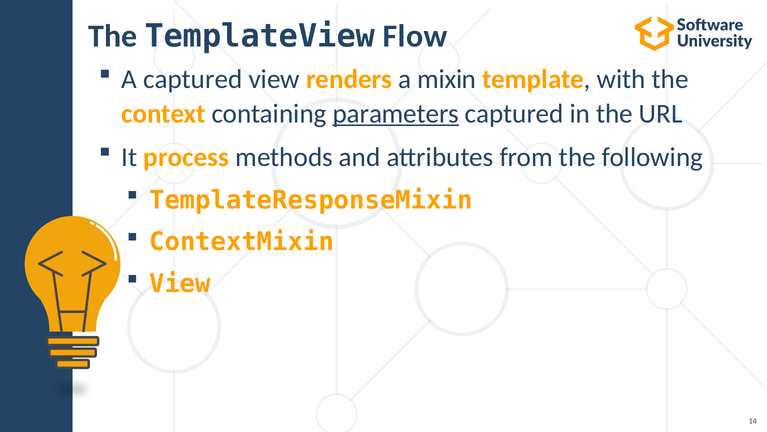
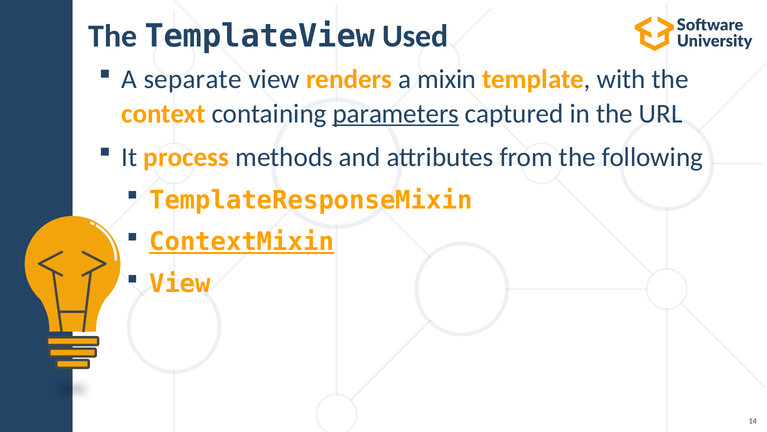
Flow: Flow -> Used (415, 36)
A captured: captured -> separate (193, 79)
ContextMixin underline: none -> present (242, 242)
